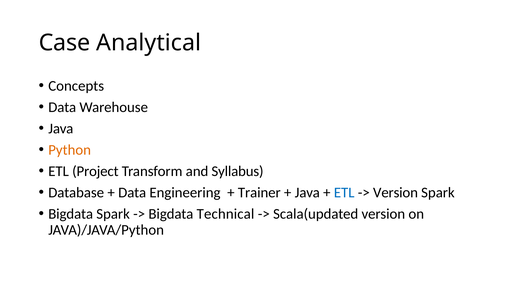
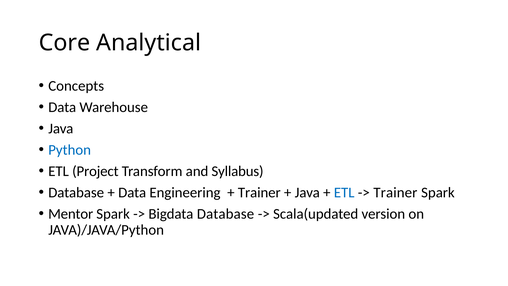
Case: Case -> Core (64, 43)
Python colour: orange -> blue (70, 150)
Version: Version -> Trainer (395, 192)
Bigdata: Bigdata -> Mentor (71, 214)
Bigdata Technical: Technical -> Database (226, 214)
